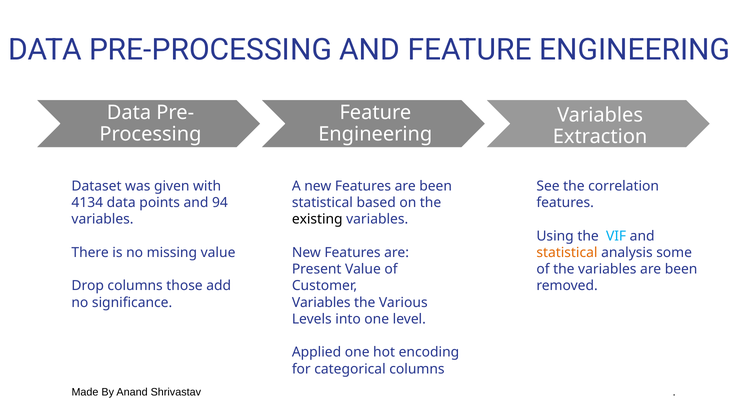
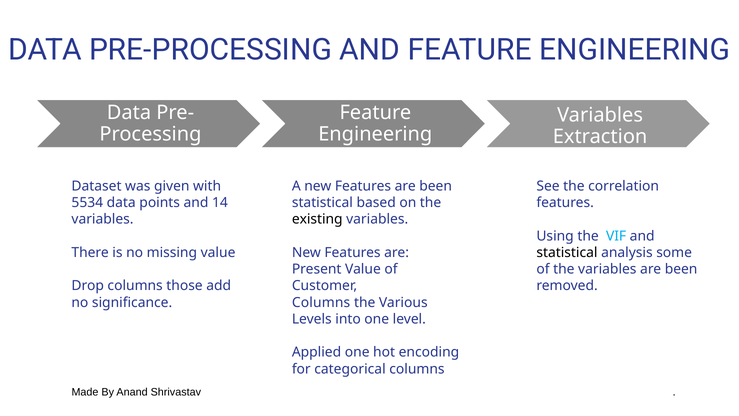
4134: 4134 -> 5534 (87, 203)
94: 94 -> 14 (220, 203)
statistical colour: orange -> black (567, 252)
Variables: Variables -> Columns (321, 302)
